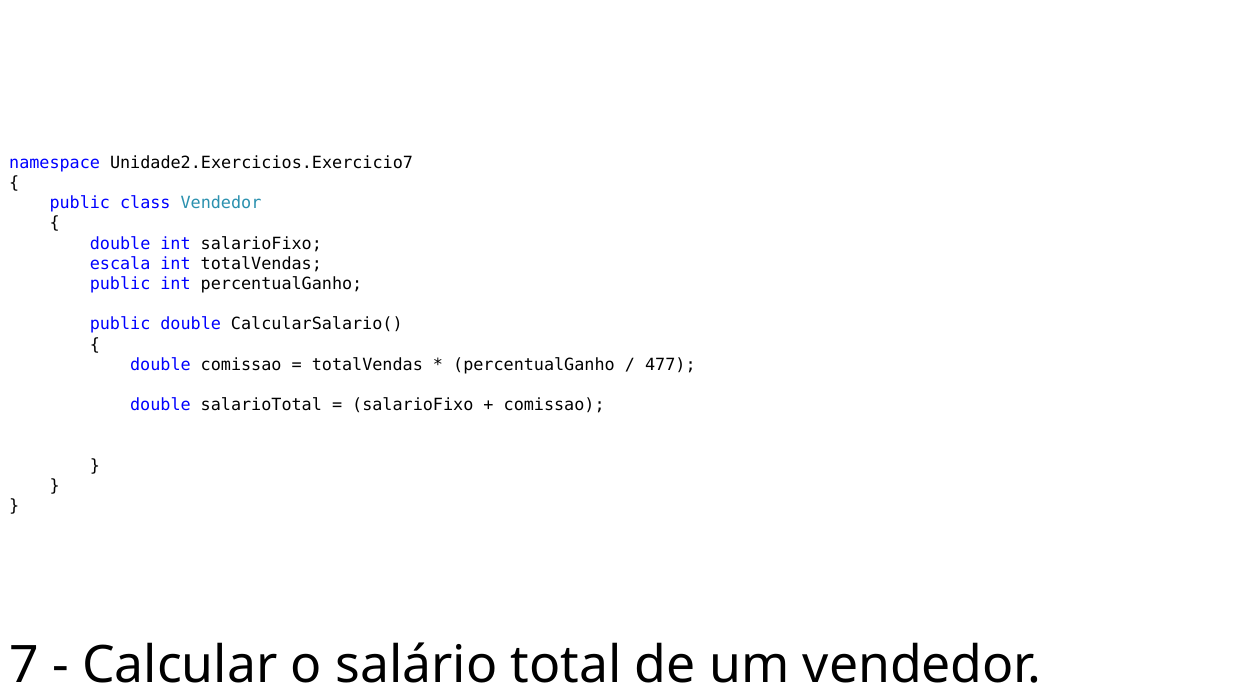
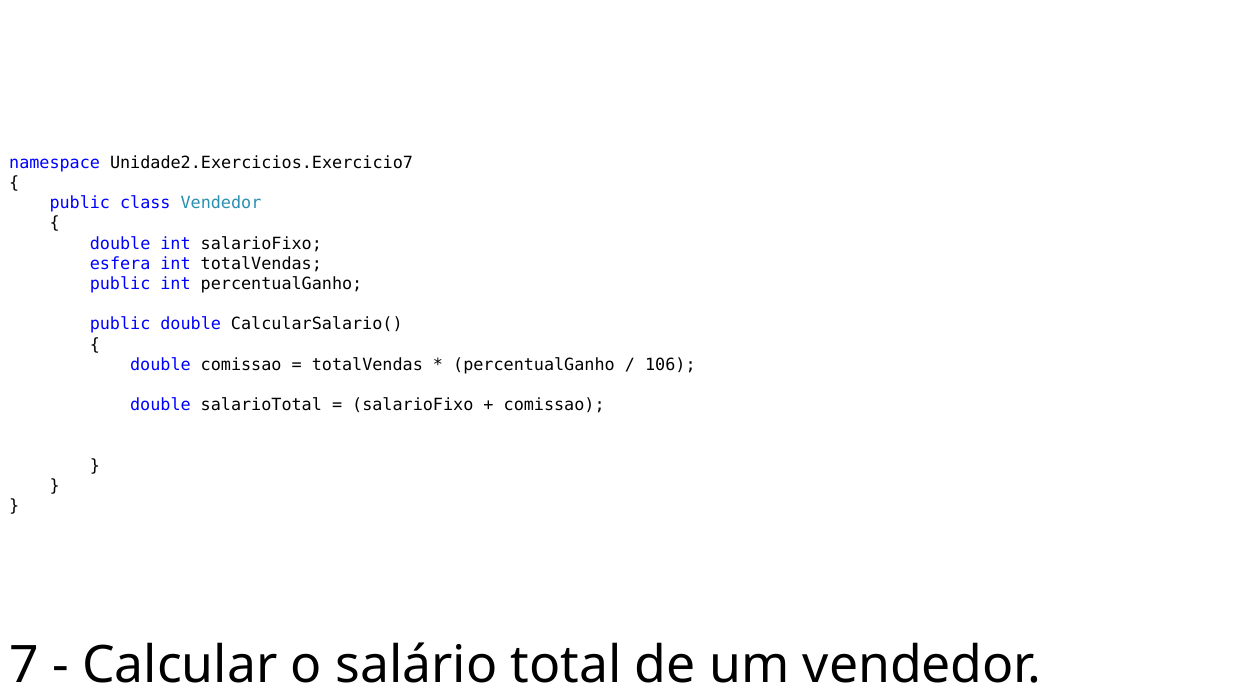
escala: escala -> esfera (120, 264)
477: 477 -> 106 (670, 365)
